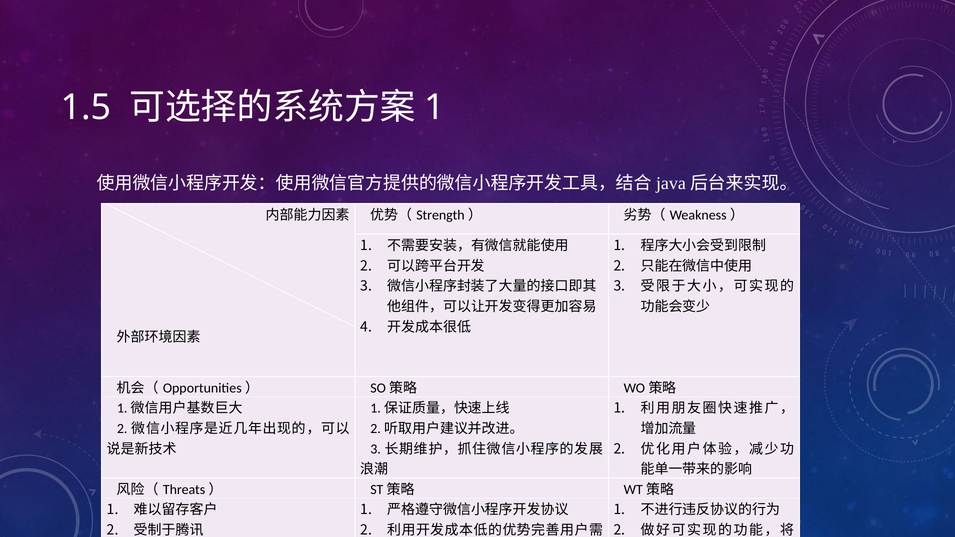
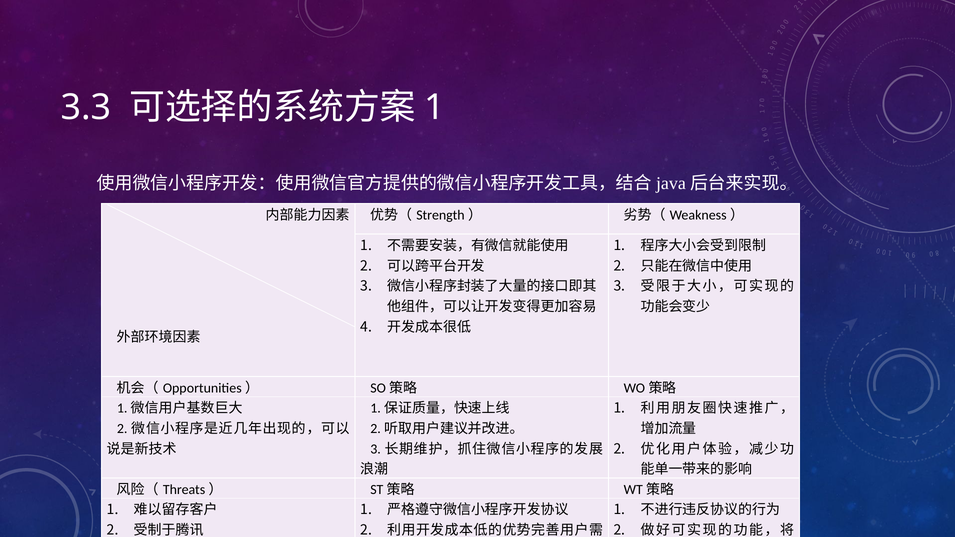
1.5: 1.5 -> 3.3 (86, 107)
